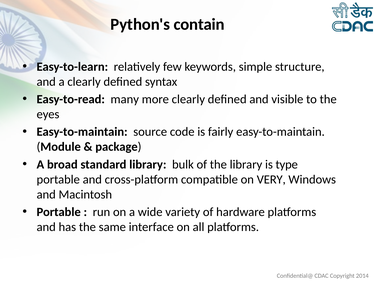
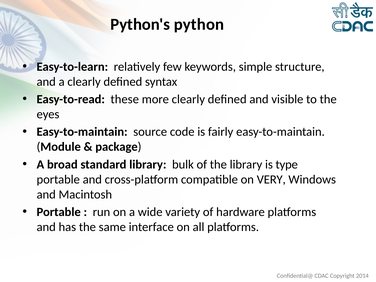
contain: contain -> python (199, 24)
many: many -> these (125, 99)
